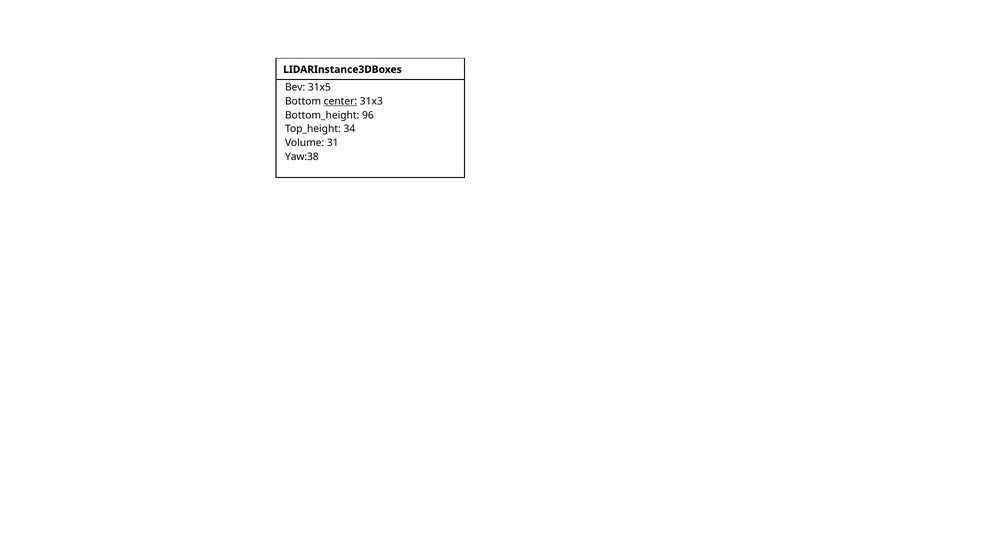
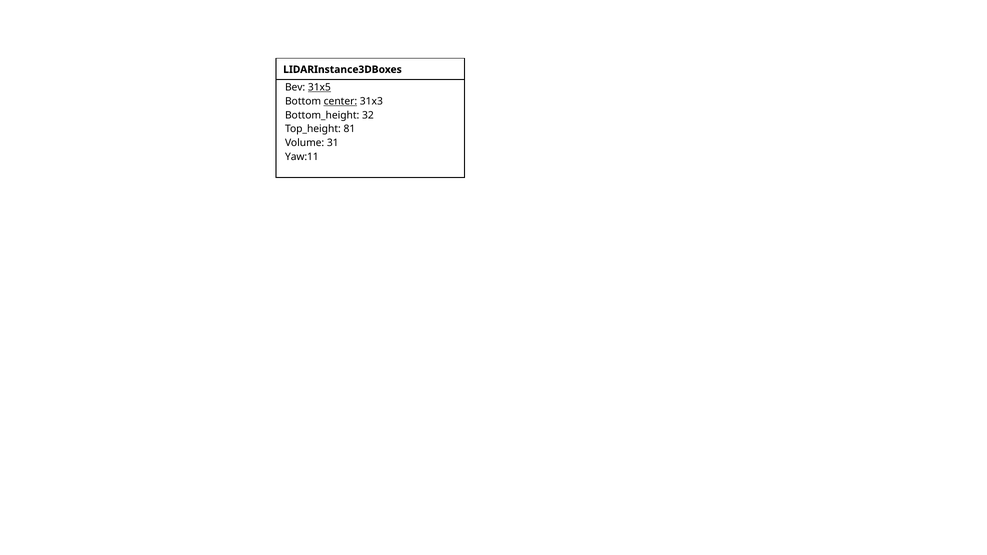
31x5 underline: none -> present (319, 87)
96: 96 -> 32 (368, 115)
34: 34 -> 81 (349, 129)
Yaw:38: Yaw:38 -> Yaw:11 (302, 157)
